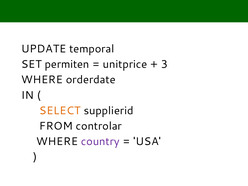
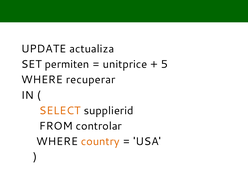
temporal: temporal -> actualiza (92, 49)
3: 3 -> 5 (164, 64)
orderdate: orderdate -> recuperar (91, 80)
country colour: purple -> orange (100, 141)
